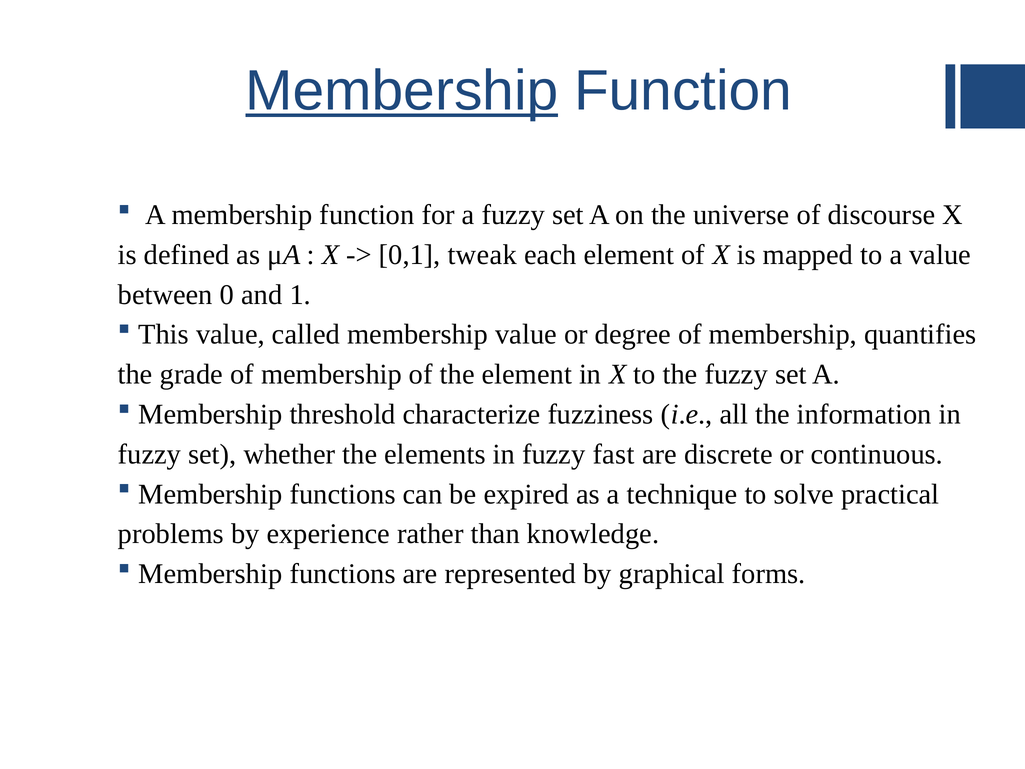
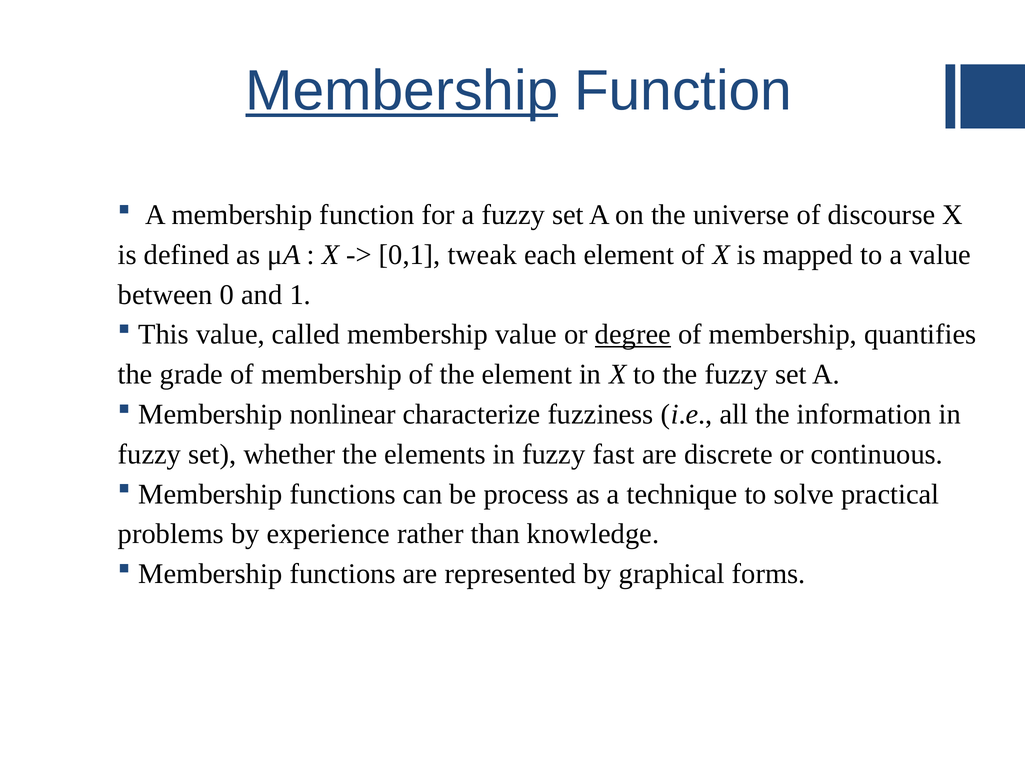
degree underline: none -> present (633, 334)
threshold: threshold -> nonlinear (343, 414)
expired: expired -> process (526, 494)
